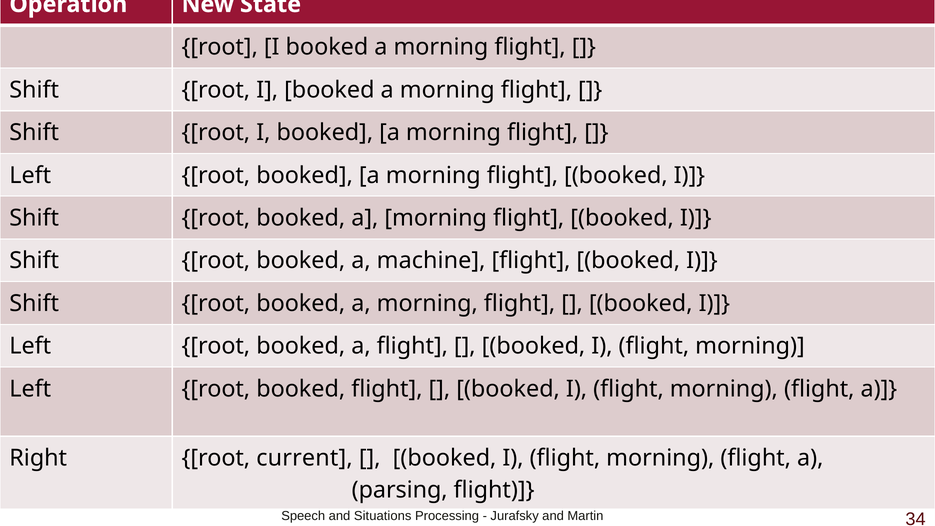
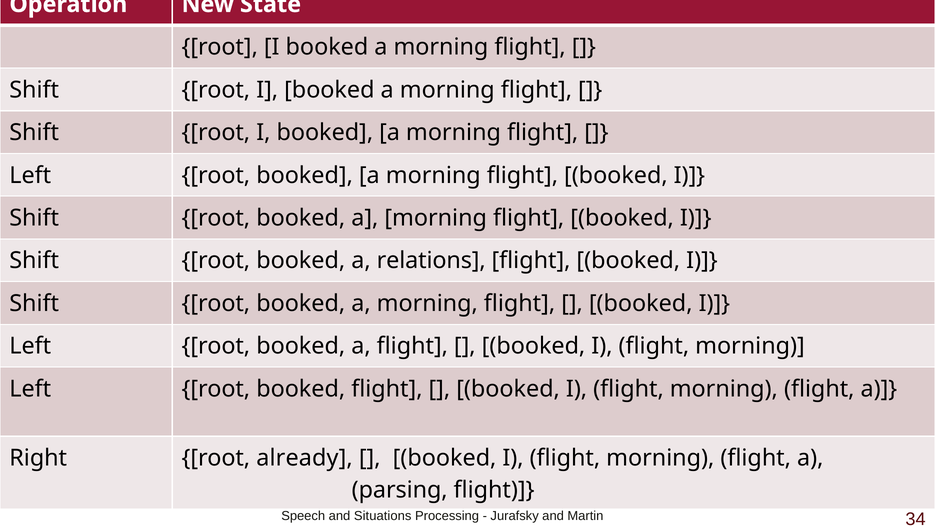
machine: machine -> relations (431, 261)
current: current -> already (305, 458)
